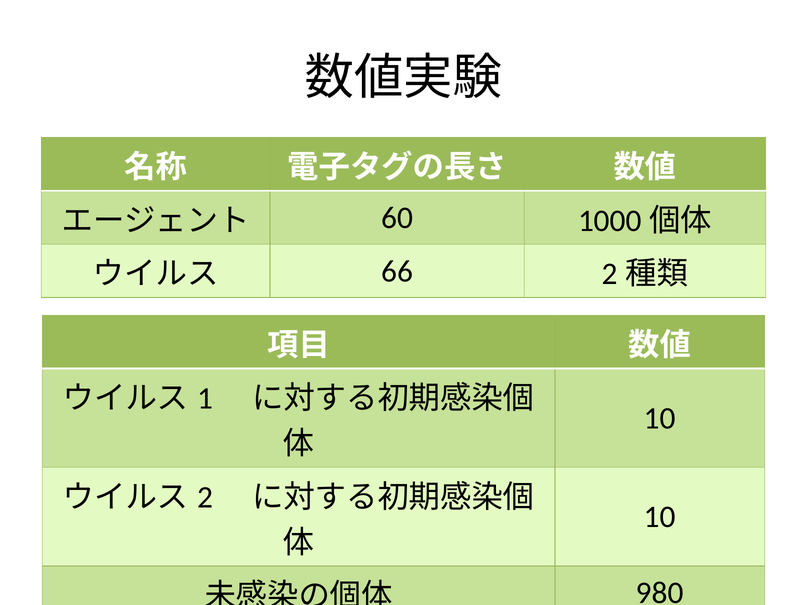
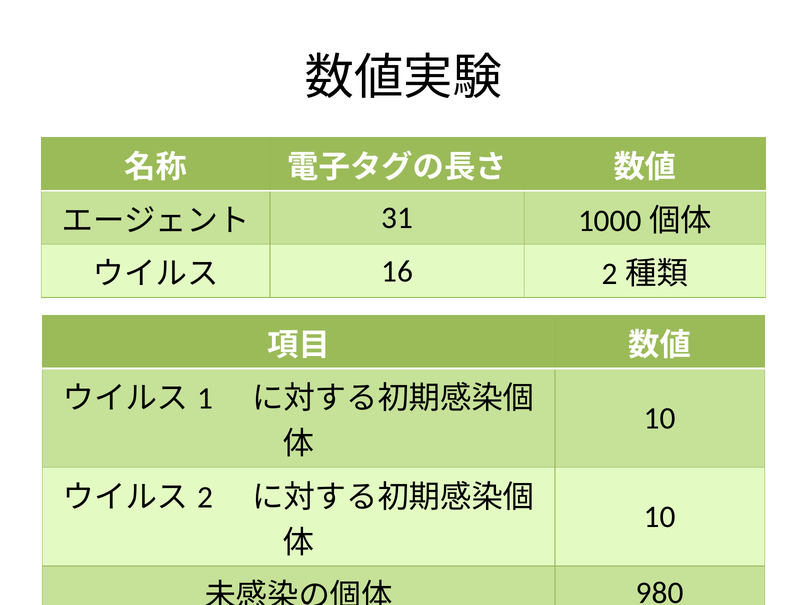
60: 60 -> 31 (397, 218)
66: 66 -> 16 (397, 271)
